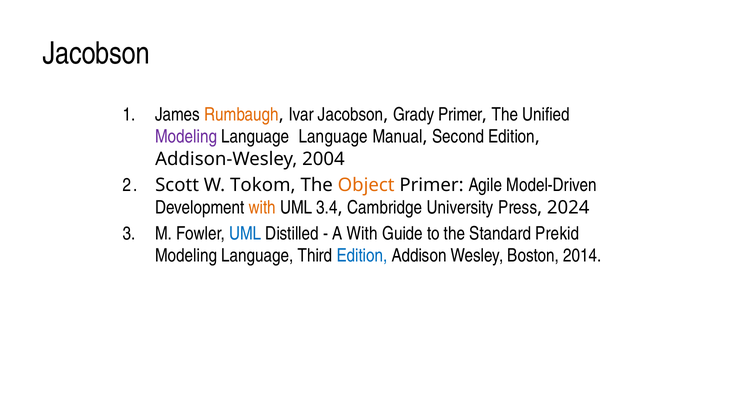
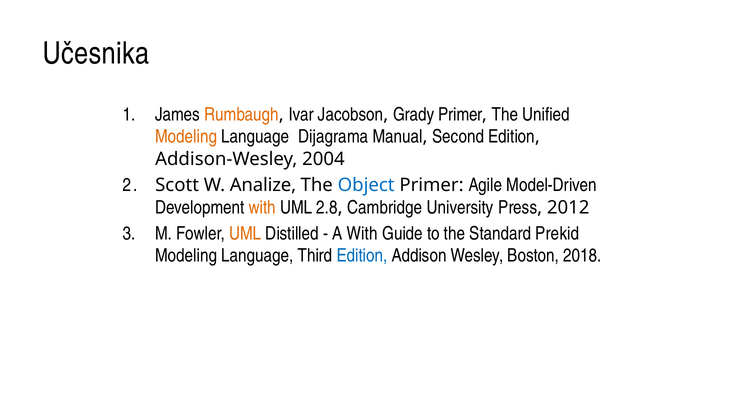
Jacobson: Jacobson -> Učesnika (96, 54)
Modeling colour: purple -> orange (186, 137)
Language Language: Language -> Dijagrama (333, 137)
Tokom: Tokom -> Analize (263, 185)
Object colour: orange -> blue (366, 185)
3.4: 3.4 -> 2.8 (327, 208)
2024: 2024 -> 2012 (568, 208)
UML colour: blue -> orange (245, 234)
2014: 2014 -> 2018 (582, 256)
